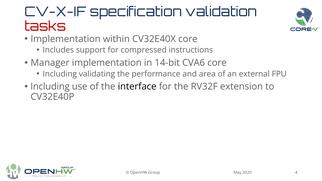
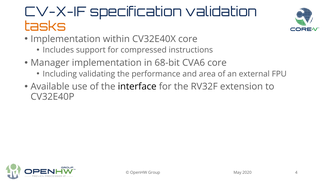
tasks colour: red -> orange (45, 27)
14-bit: 14-bit -> 68-bit (167, 63)
Including: Including -> Available (50, 87)
